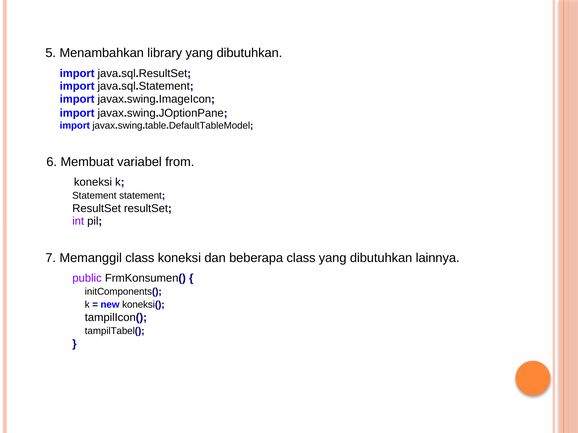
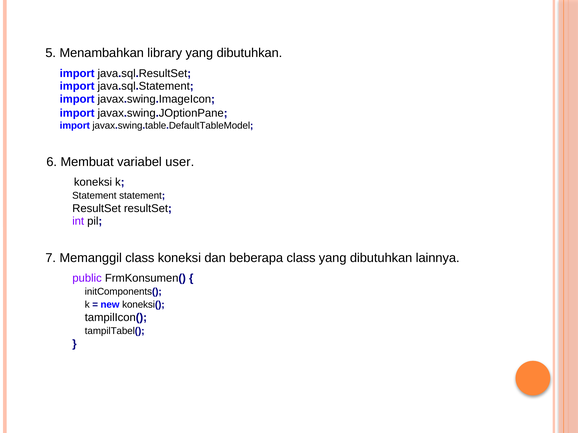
from: from -> user (180, 162)
